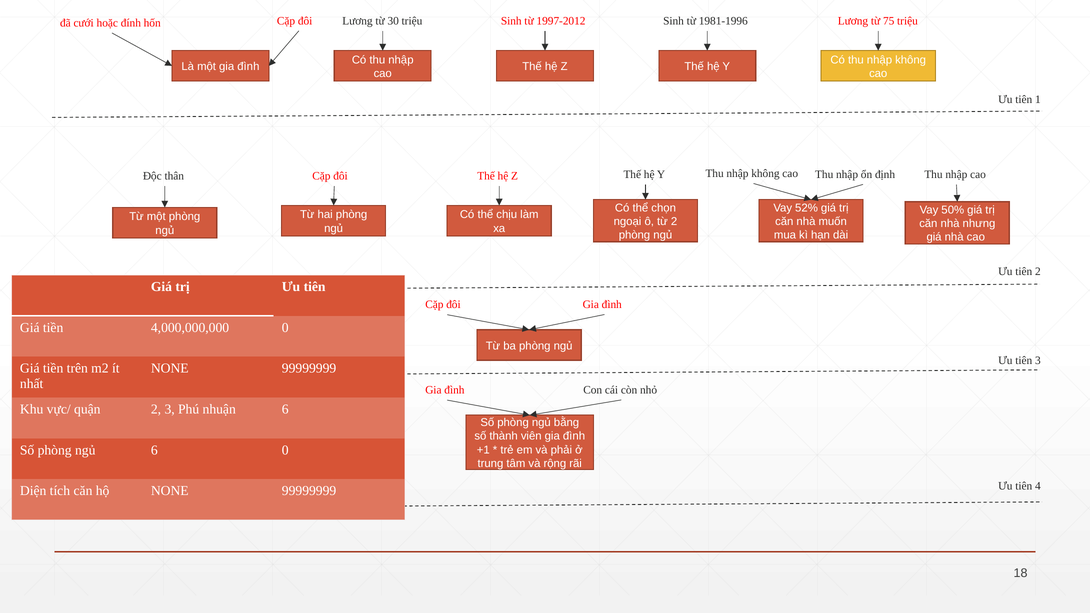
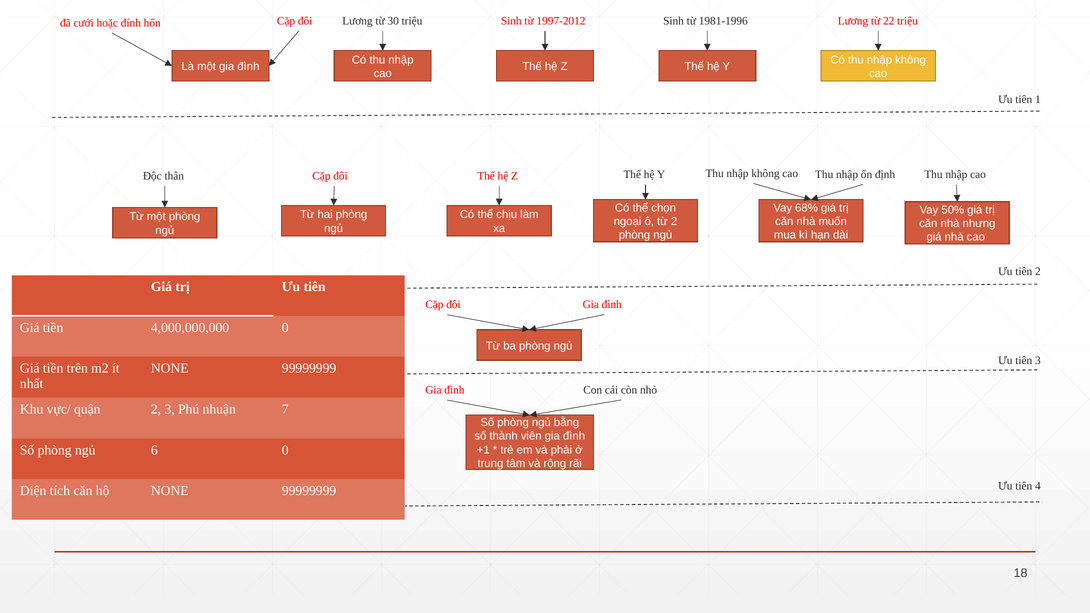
75: 75 -> 22 (889, 21)
52%: 52% -> 68% (806, 208)
nhuận 6: 6 -> 7 (285, 409)
